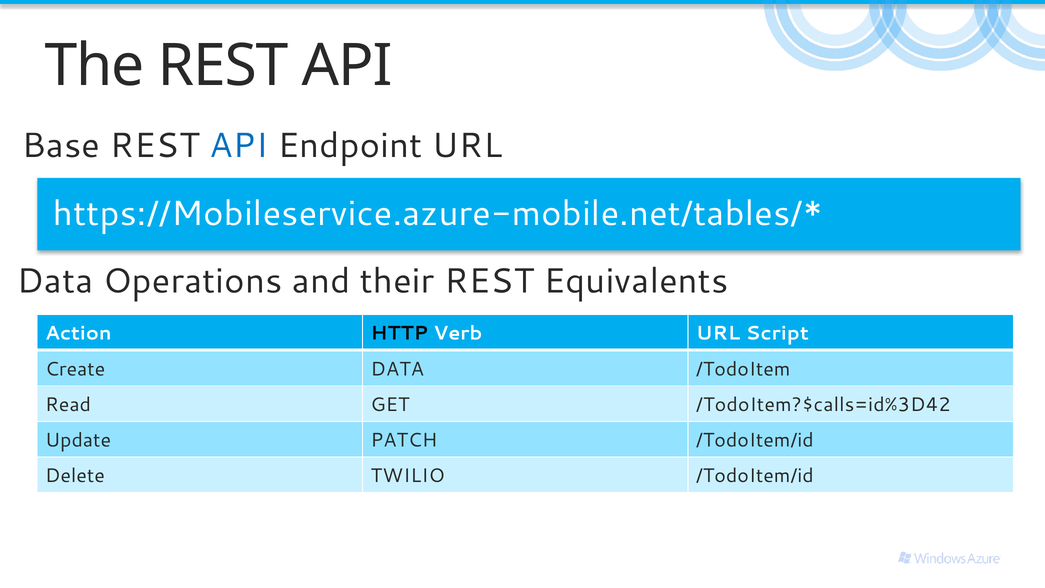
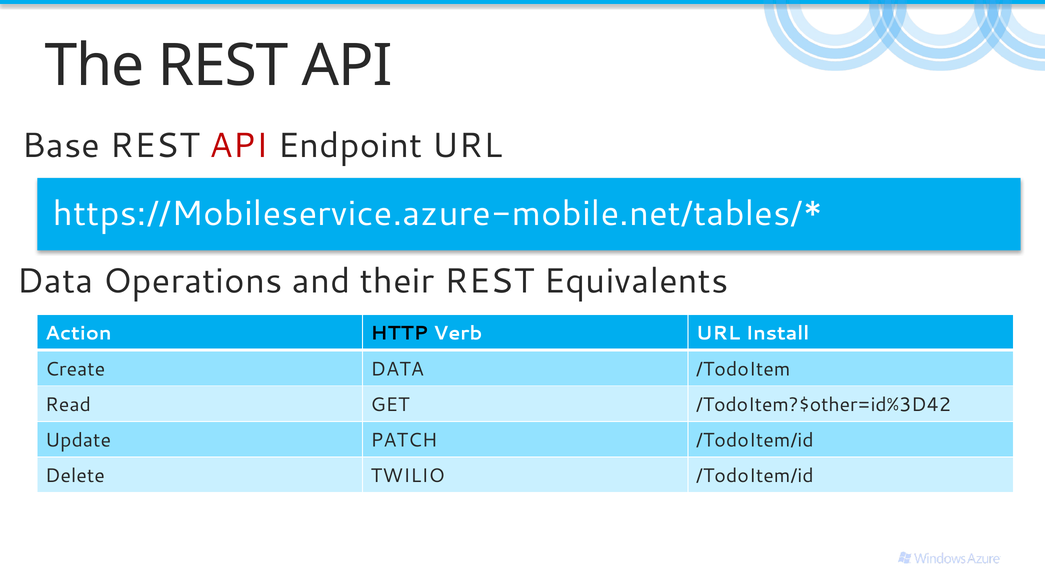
API colour: blue -> red (239, 146)
Script: Script -> Install (777, 333)
/TodoItem?$calls=id%3D42: /TodoItem?$calls=id%3D42 -> /TodoItem?$other=id%3D42 (823, 405)
